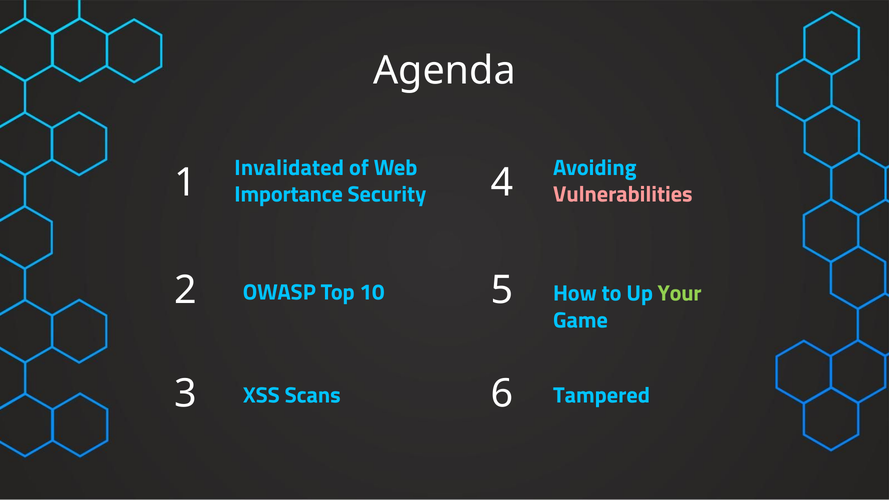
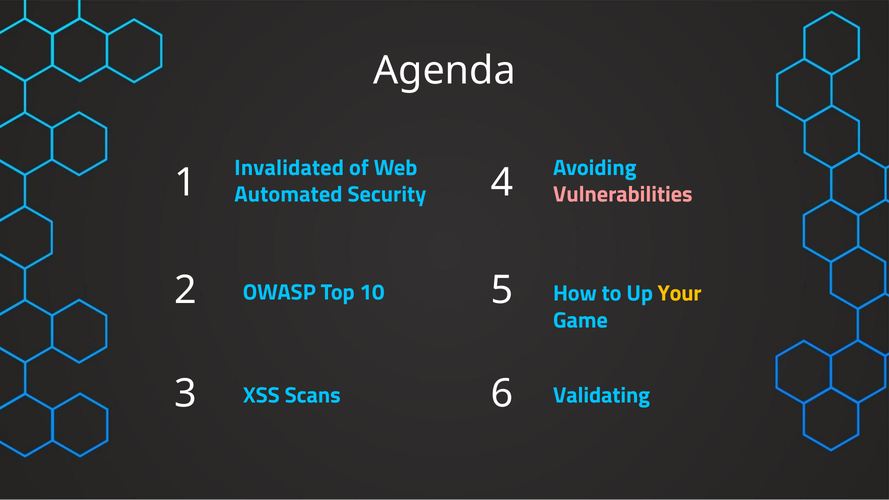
Importance: Importance -> Automated (288, 195)
Your colour: light green -> yellow (680, 294)
Tampered: Tampered -> Validating (602, 396)
